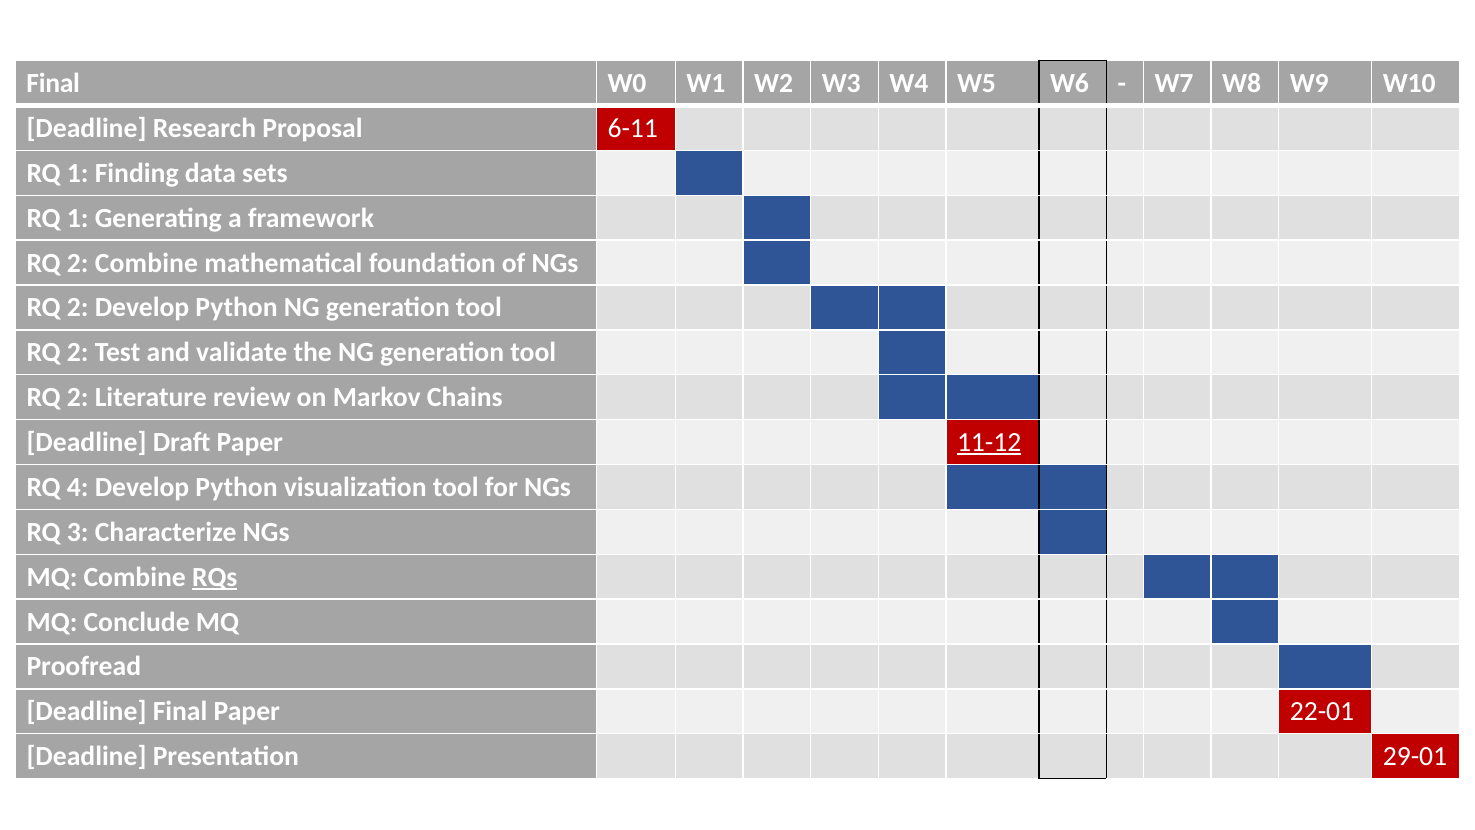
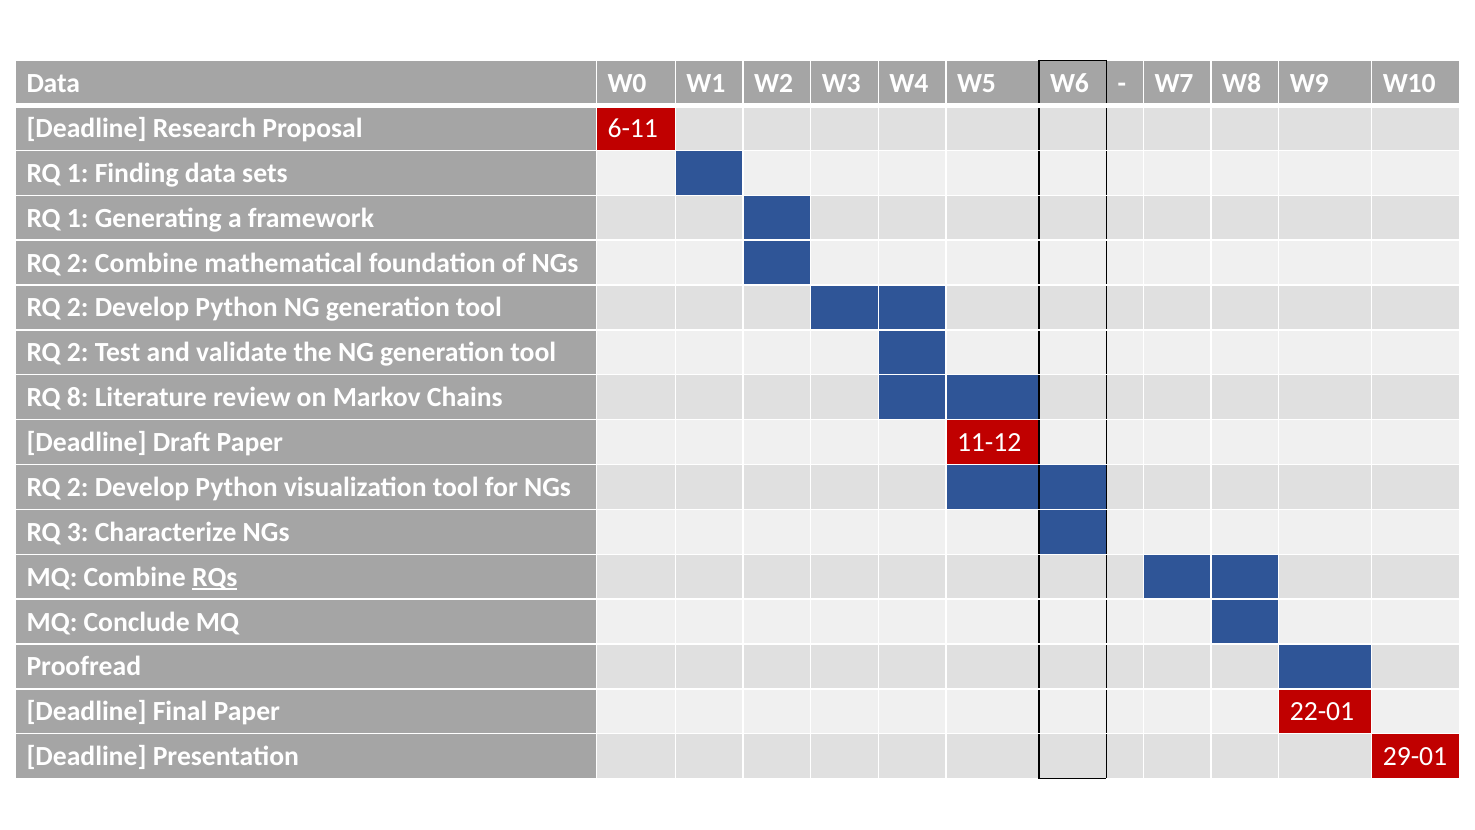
Final: Final -> Data (53, 83)
2: 2 -> 8 (78, 397)
11-12 underline: present -> none (989, 442)
4: 4 -> 2 (78, 487)
